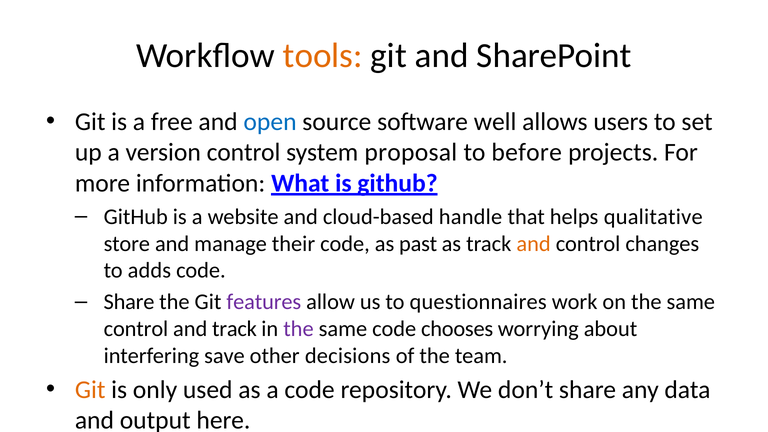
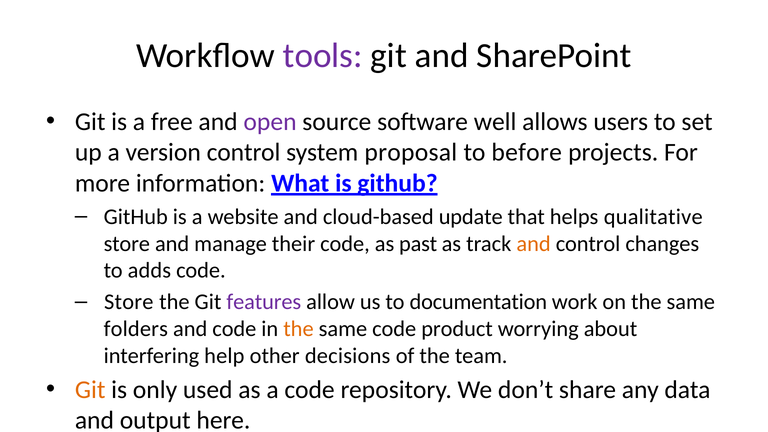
tools colour: orange -> purple (323, 56)
open colour: blue -> purple (270, 122)
handle: handle -> update (471, 217)
Share: Share -> Store (129, 302)
questionnaires: questionnaires -> documentation (478, 302)
control: control -> folders (136, 329)
and track: track -> code (234, 329)
the colour: purple -> orange (298, 329)
code chooses: chooses -> product (457, 329)
save: save -> help (224, 356)
